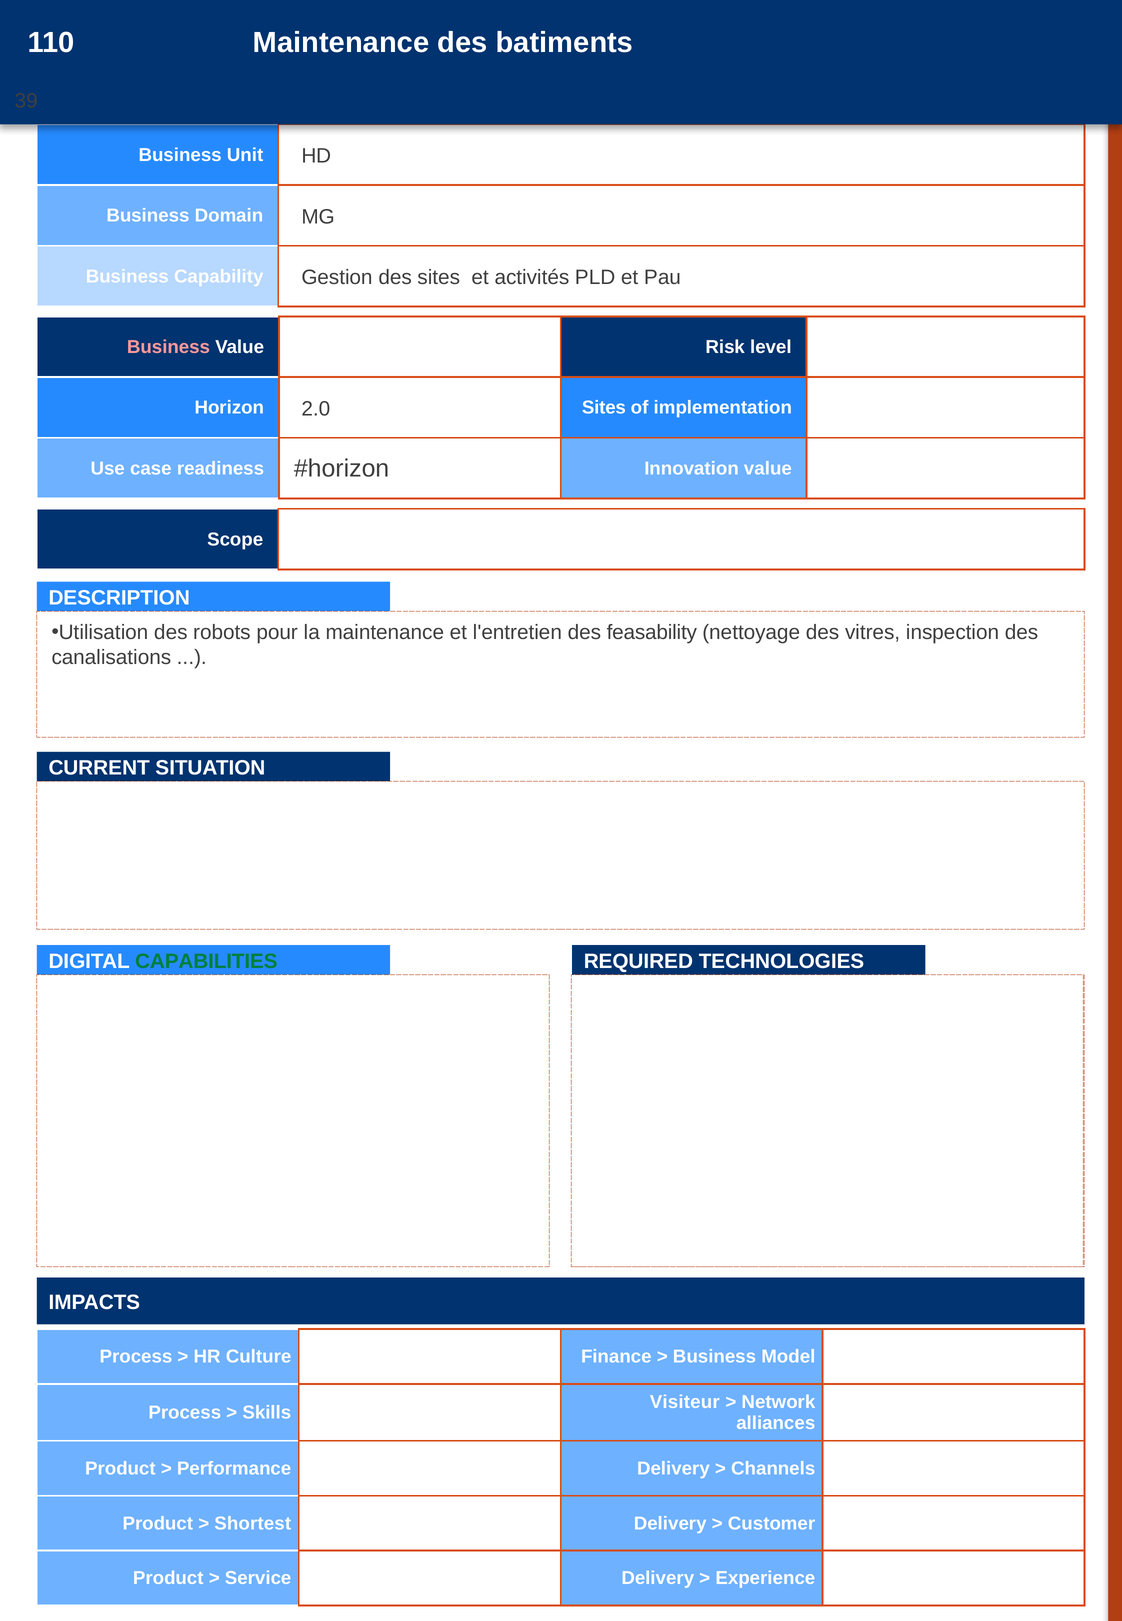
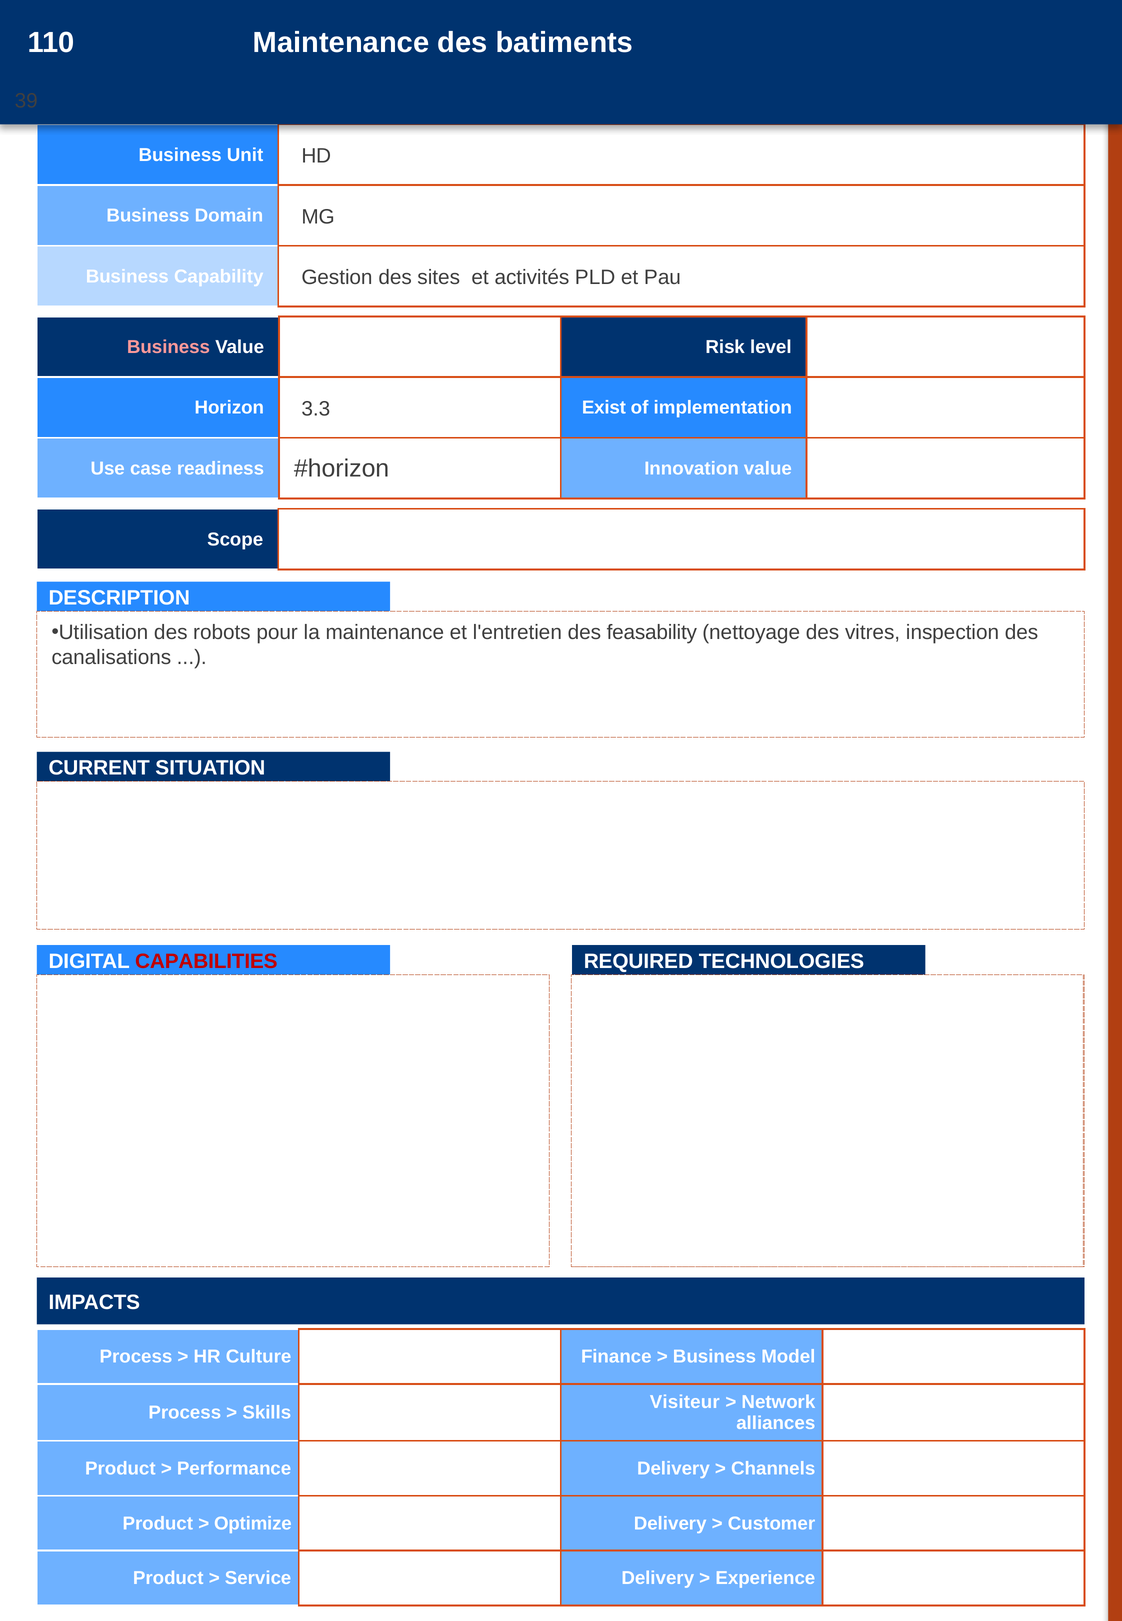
Horizon Sites: Sites -> Exist (604, 408)
2.0: 2.0 -> 3.3 (316, 409)
CAPABILITIES colour: green -> red (206, 961)
Shortest: Shortest -> Optimize (253, 1523)
